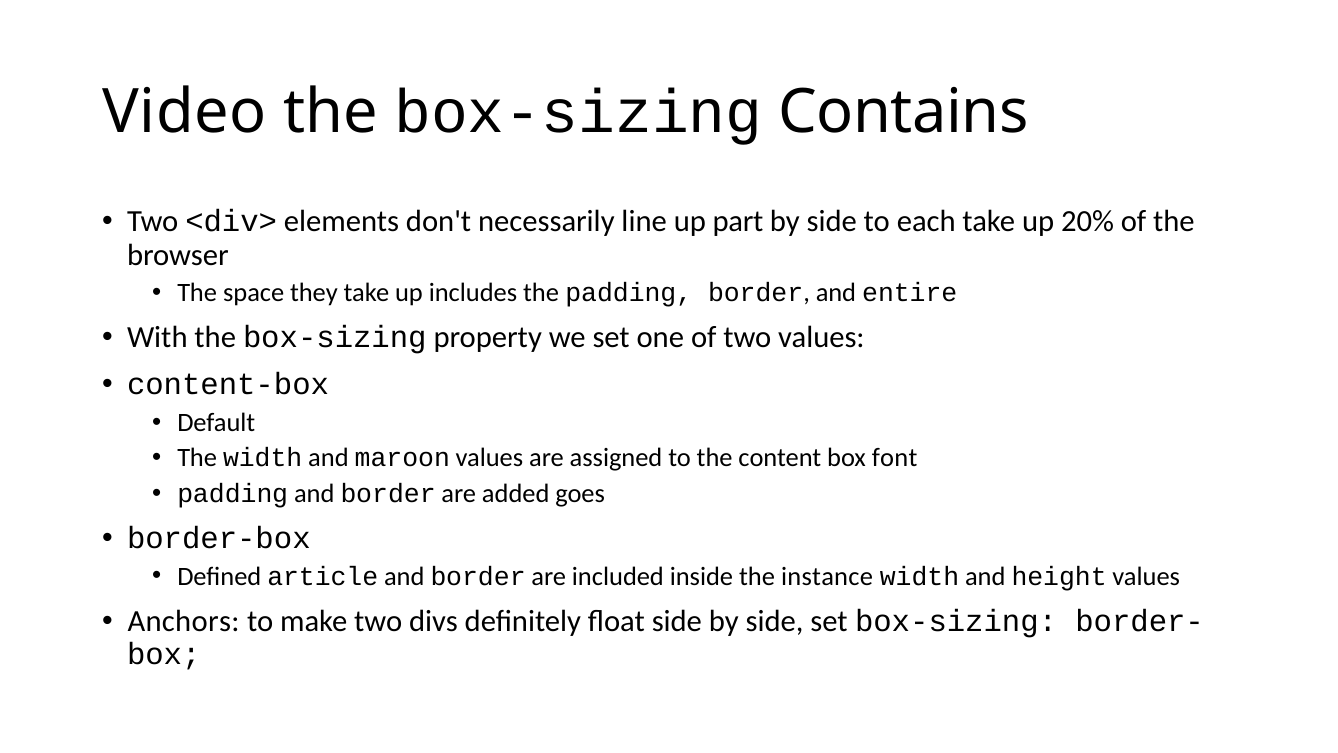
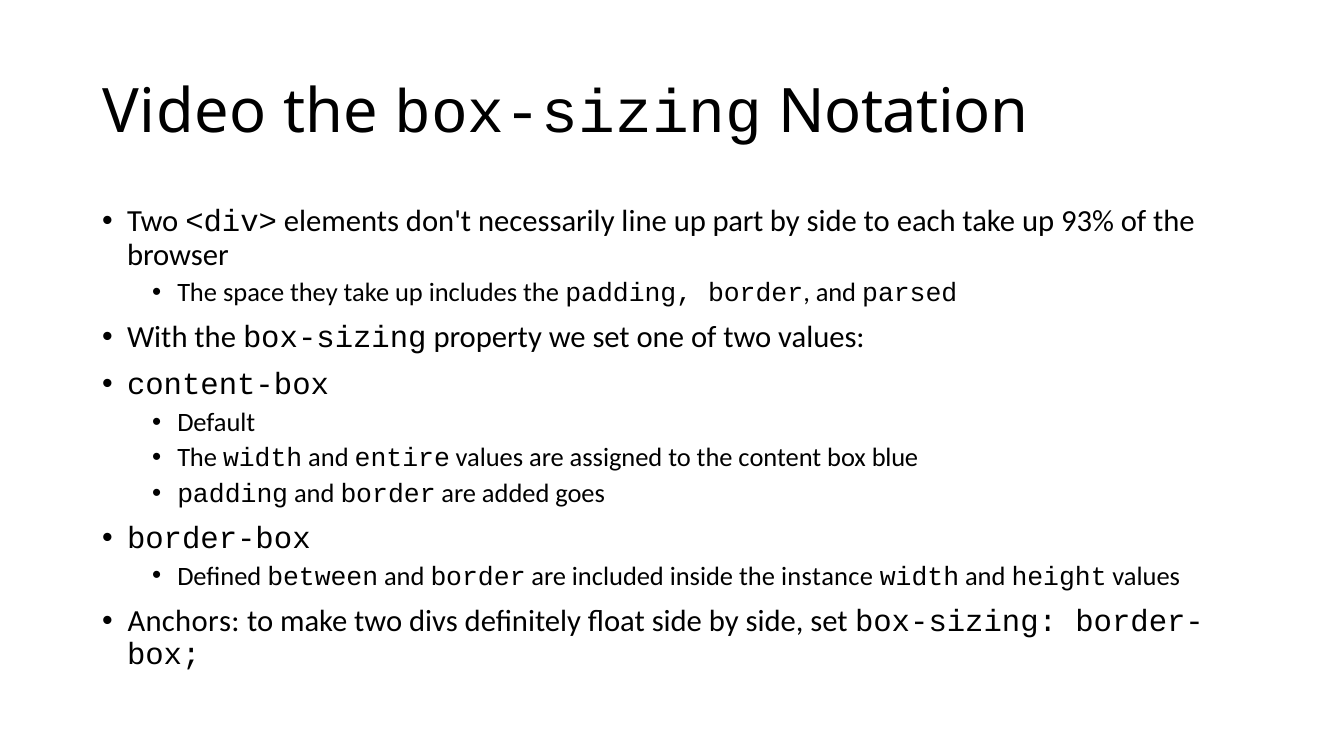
Contains: Contains -> Notation (903, 112)
20%: 20% -> 93% (1087, 222)
entire: entire -> parsed (910, 293)
maroon: maroon -> entire (402, 458)
font: font -> blue (895, 458)
article: article -> between (323, 576)
